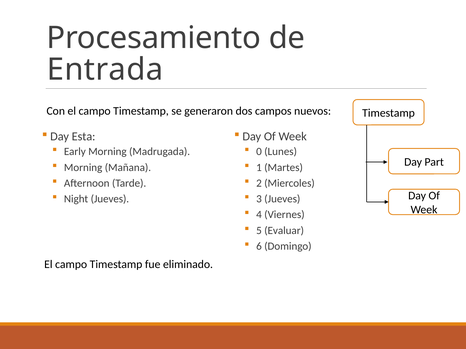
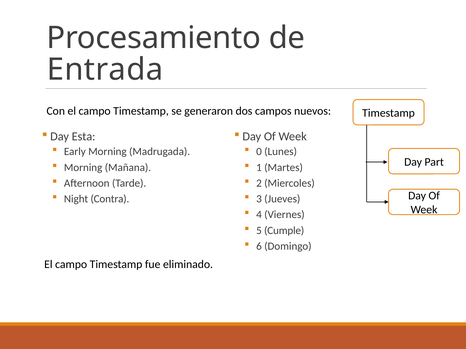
Night Jueves: Jueves -> Contra (110, 199)
Evaluar: Evaluar -> Cumple (284, 231)
